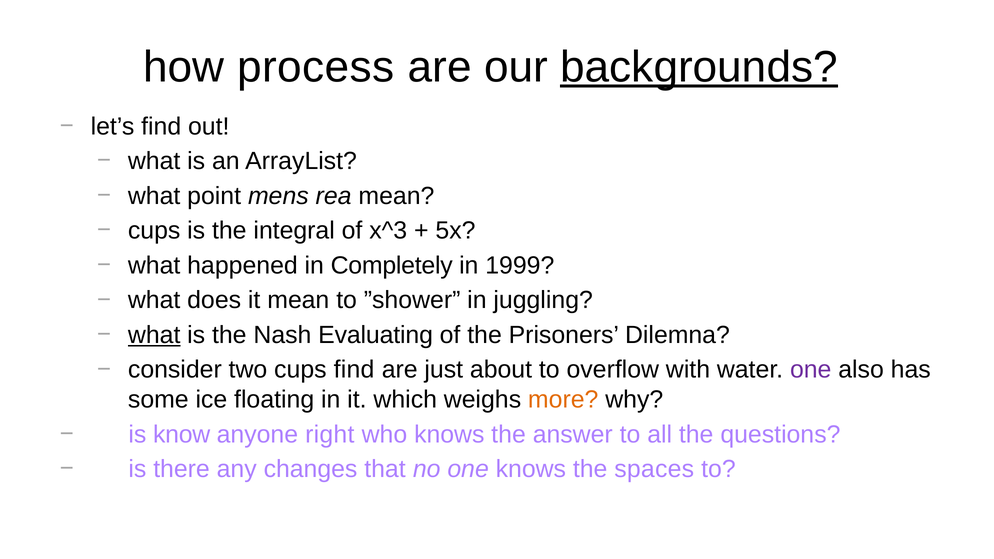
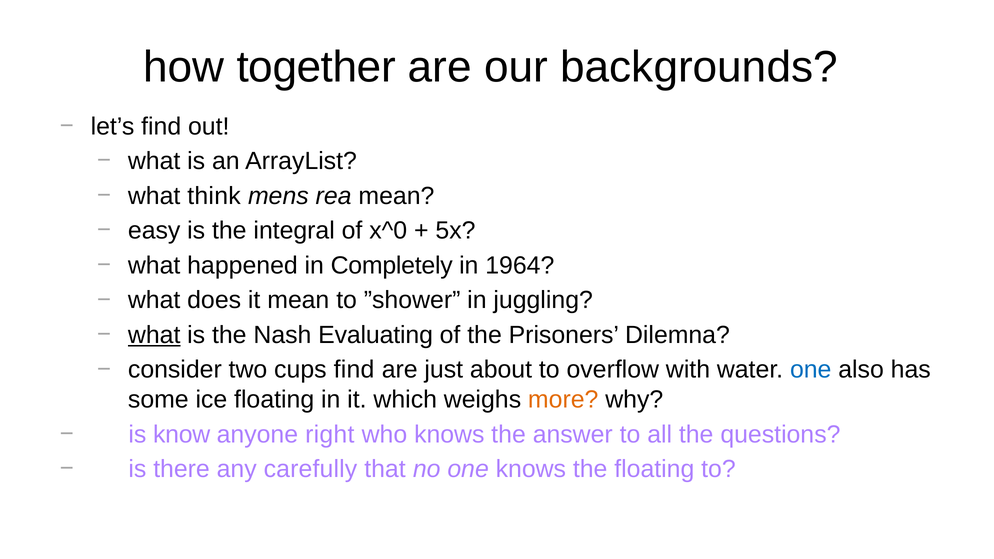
process: process -> together (316, 67)
backgrounds underline: present -> none (699, 67)
point: point -> think (214, 196)
cups: cups -> easy (154, 231)
x^3: x^3 -> x^0 (388, 231)
1999: 1999 -> 1964 (520, 266)
one colour: purple -> blue (811, 370)
changes: changes -> carefully (310, 469)
the spaces: spaces -> floating (654, 469)
